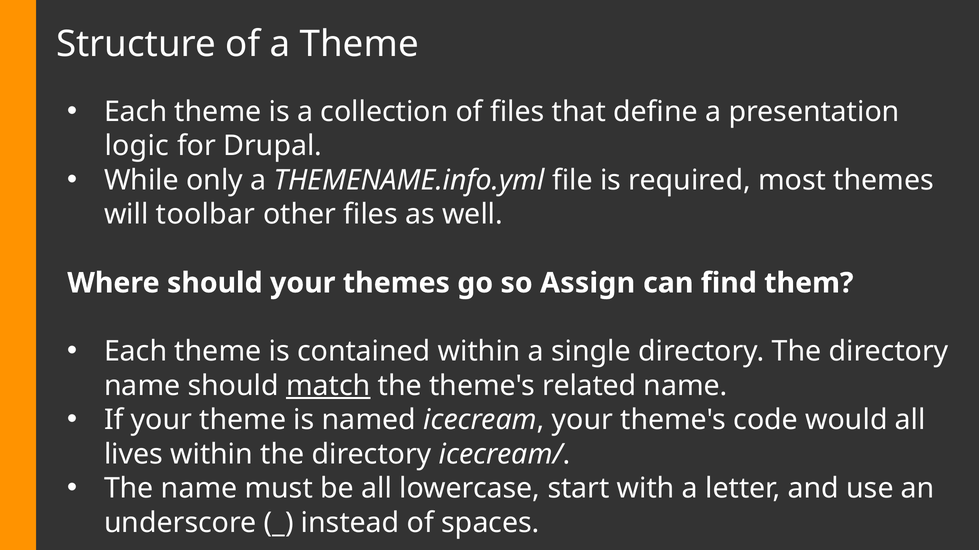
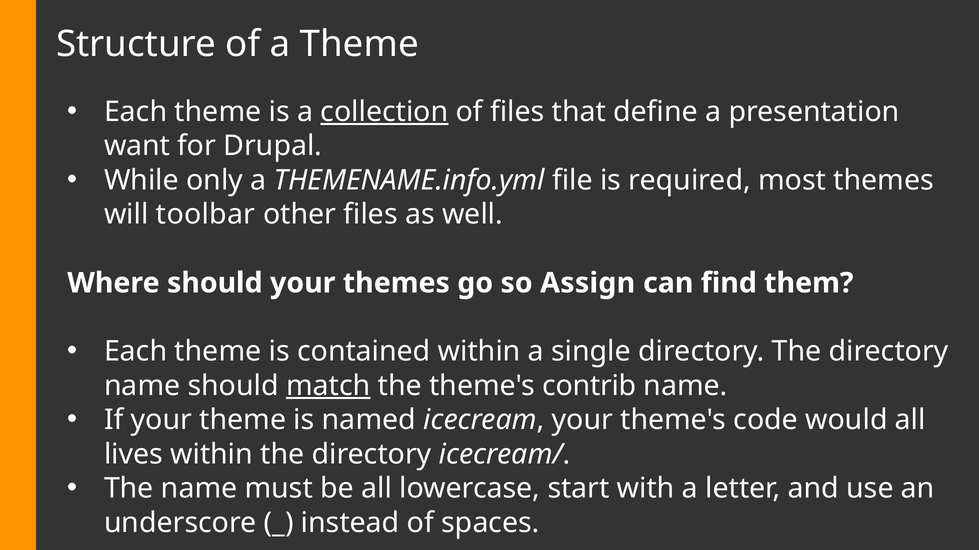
collection underline: none -> present (384, 112)
logic: logic -> want (137, 146)
related: related -> contrib (589, 386)
